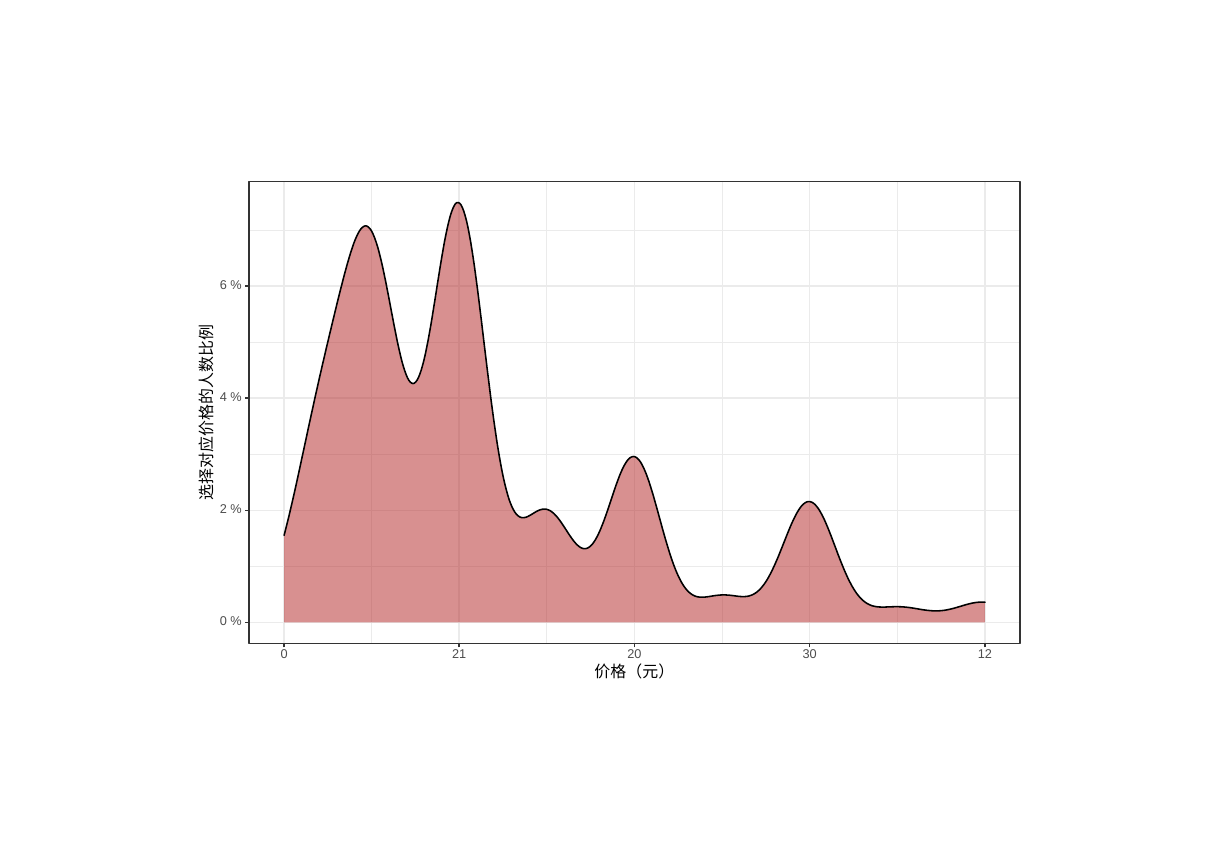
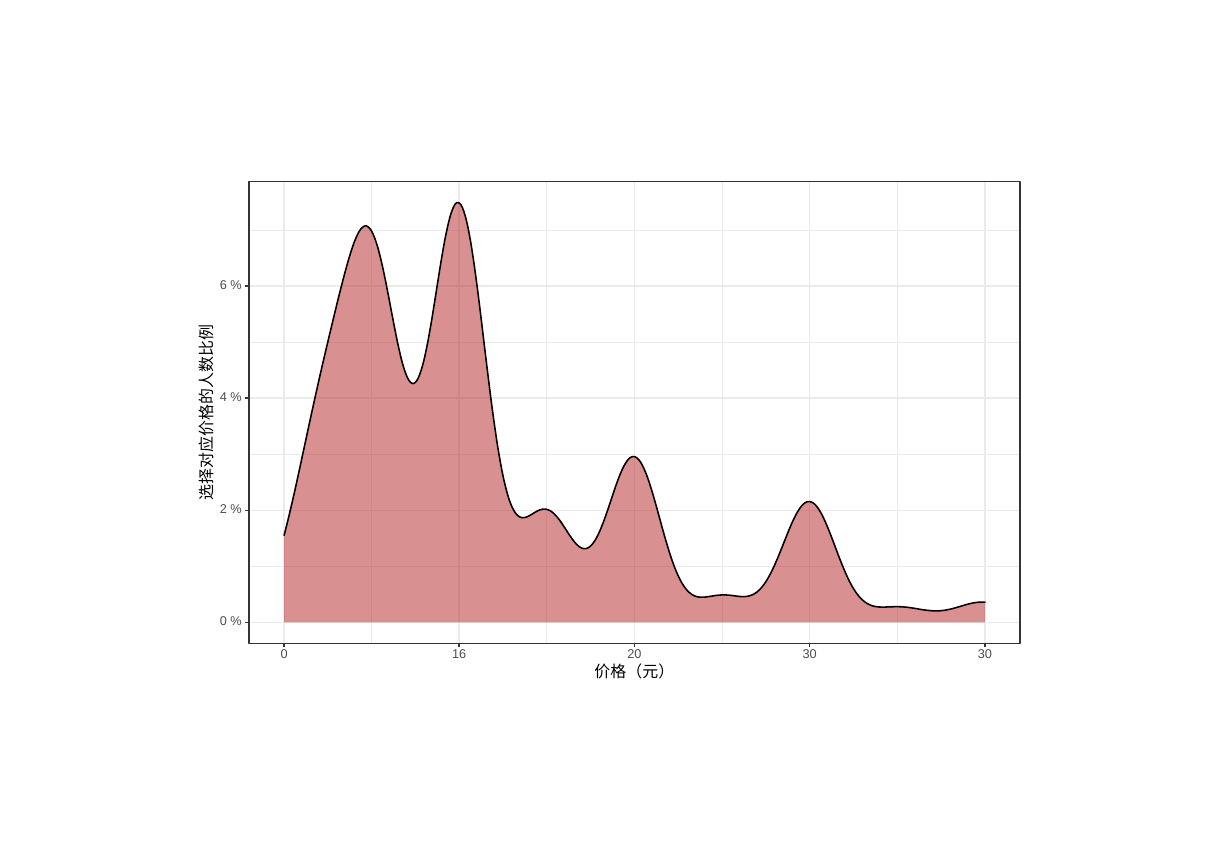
21: 21 -> 16 (459, 655)
30 12: 12 -> 30 (985, 655)
